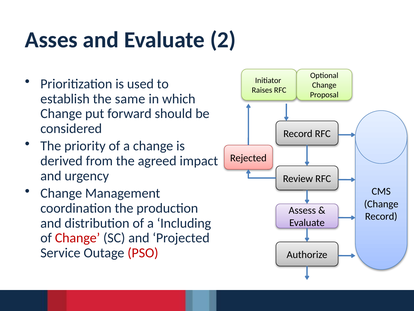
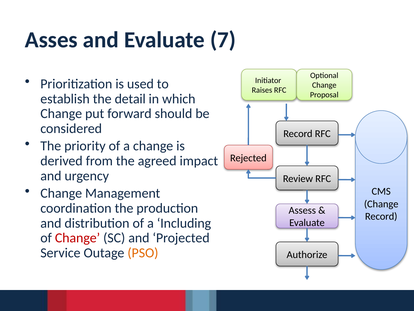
2: 2 -> 7 (223, 40)
same: same -> detail (130, 99)
PSO colour: red -> orange (143, 253)
